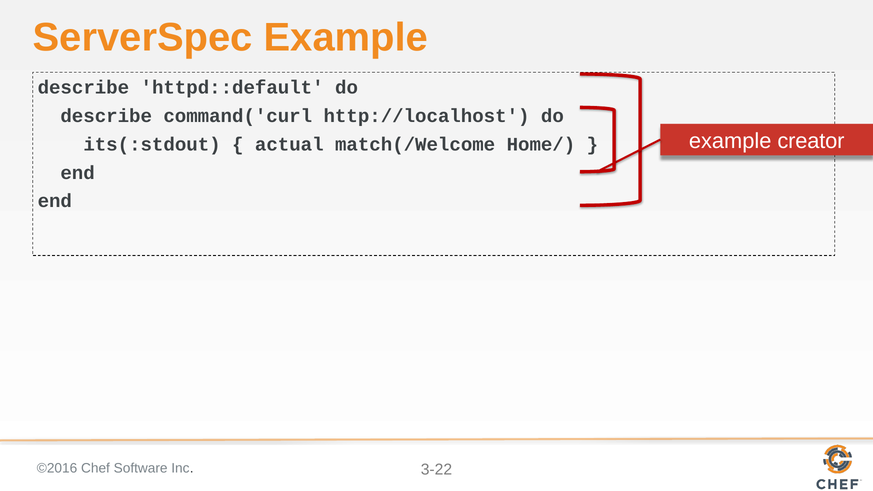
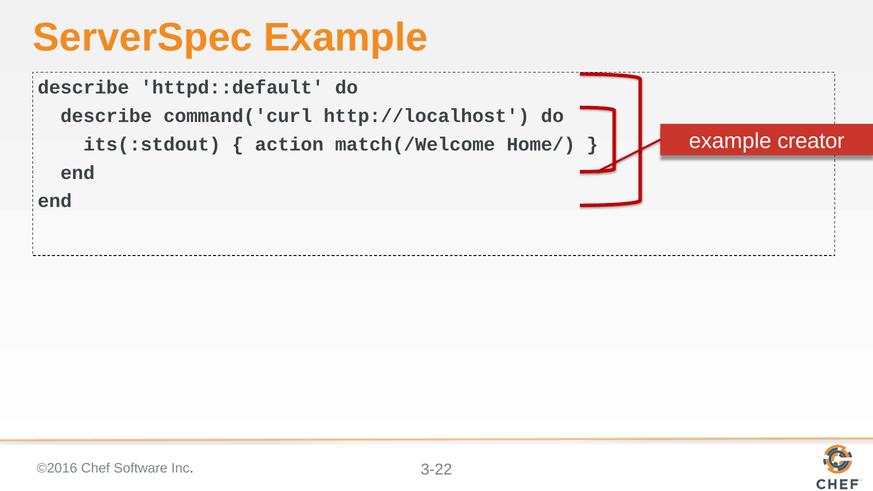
actual: actual -> action (289, 144)
